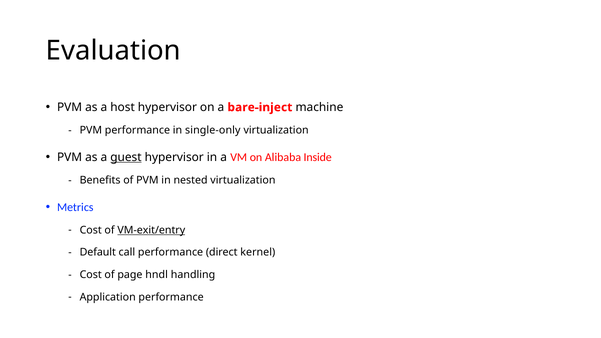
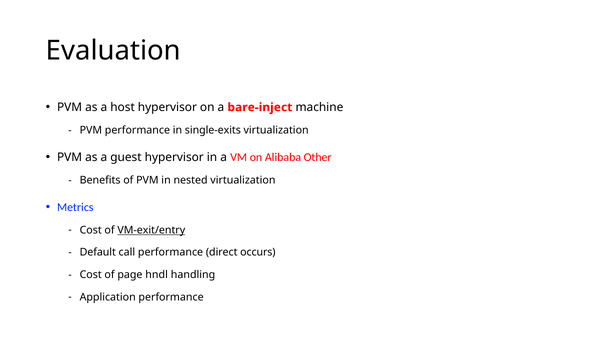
single-only: single-only -> single-exits (213, 130)
guest underline: present -> none (126, 157)
Inside: Inside -> Other (318, 157)
kernel: kernel -> occurs (258, 252)
